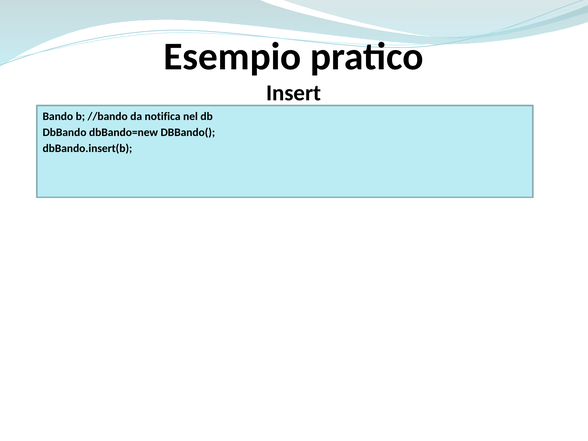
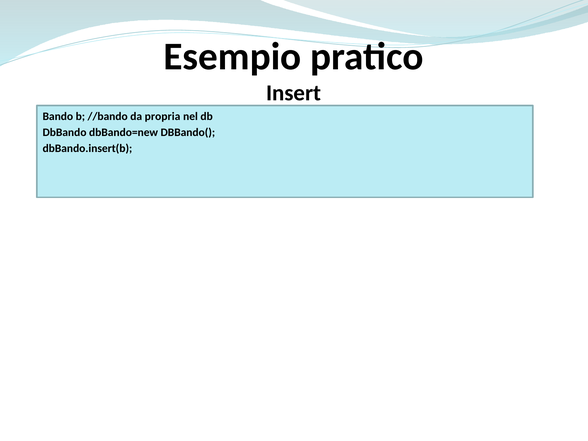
notifica: notifica -> propria (163, 116)
